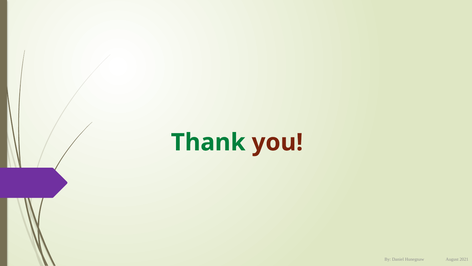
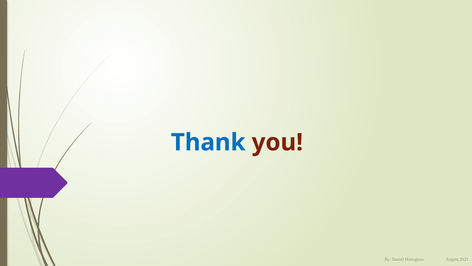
Thank colour: green -> blue (208, 142)
